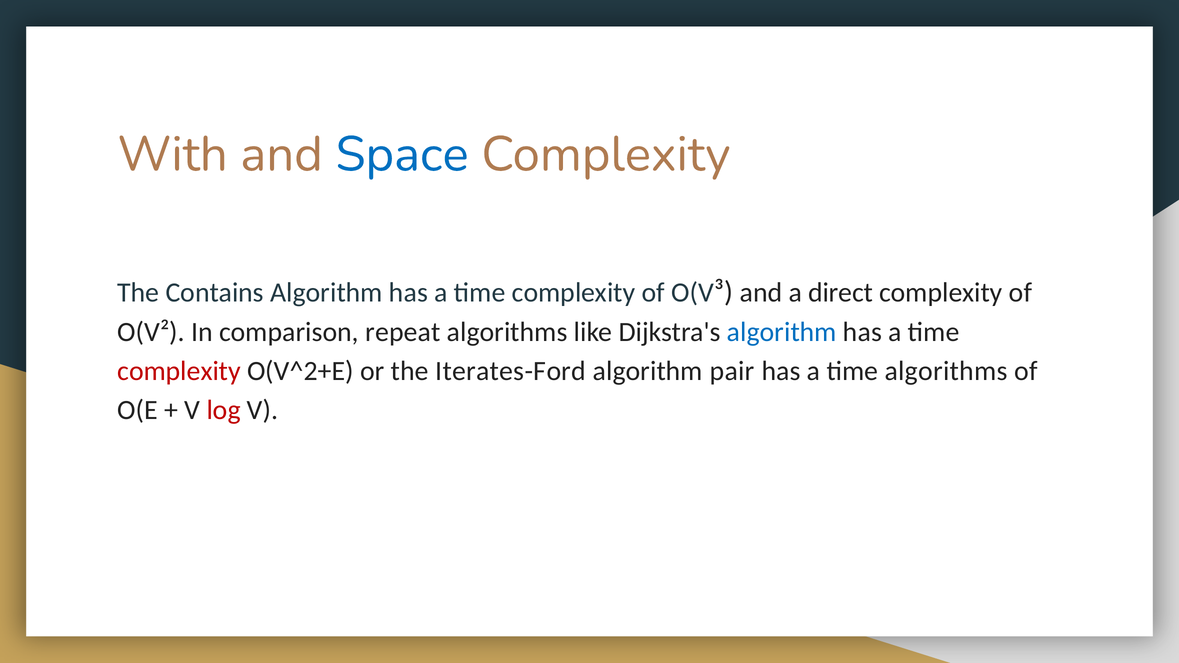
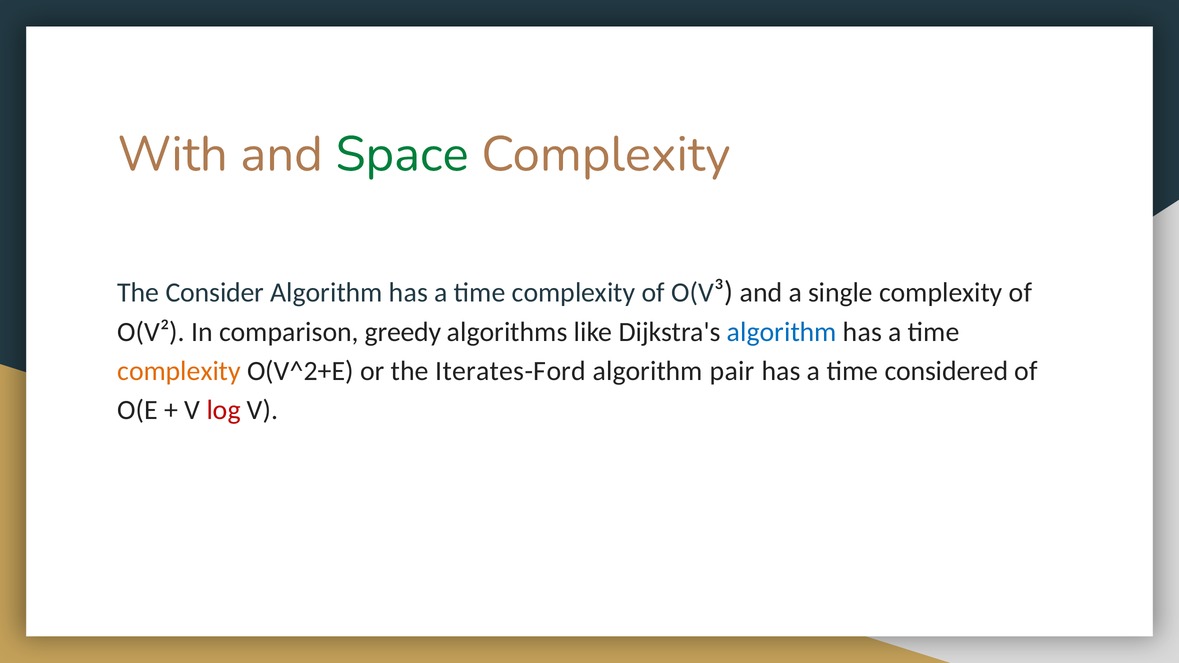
Space colour: blue -> green (402, 154)
Contains: Contains -> Consider (215, 293)
direct: direct -> single (841, 293)
repeat: repeat -> greedy (403, 332)
complexity colour: red -> orange (179, 371)
time algorithms: algorithms -> considered (946, 371)
